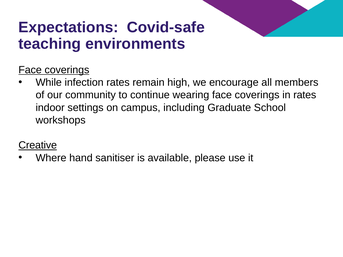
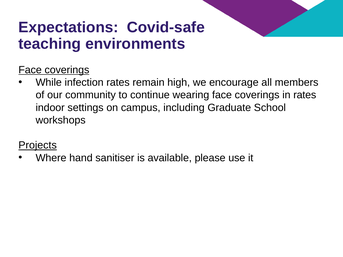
Creative: Creative -> Projects (38, 145)
